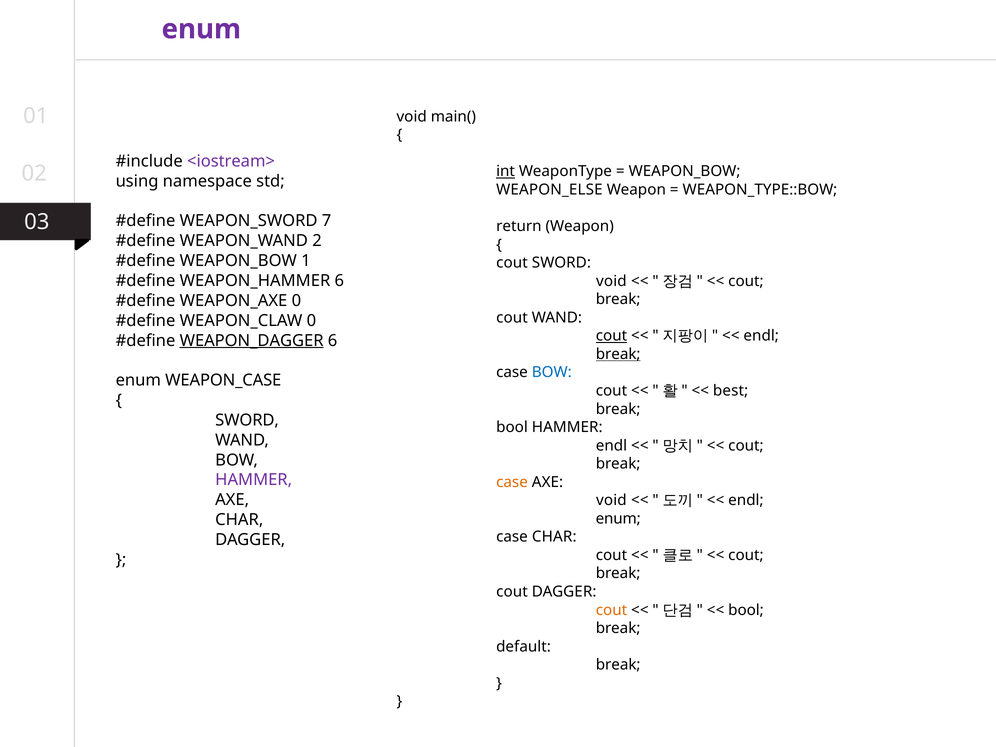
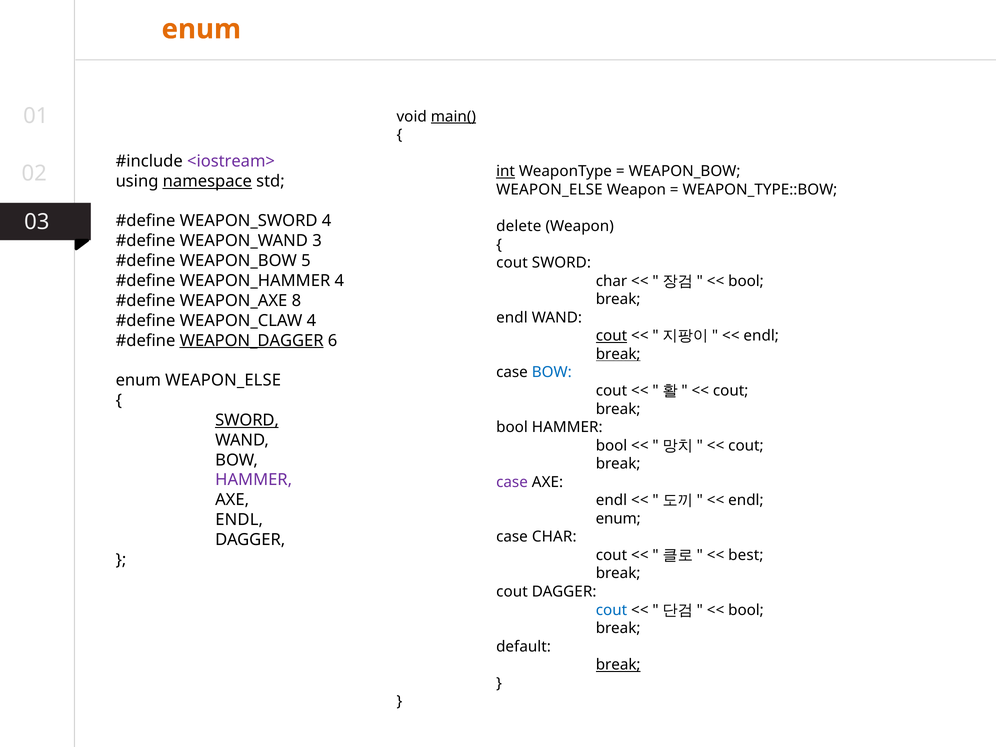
enum colour: purple -> orange (201, 29)
main( underline: none -> present (453, 117)
namespace underline: none -> present (207, 181)
WEAPON_SWORD 7: 7 -> 4 (327, 221)
return: return -> delete (519, 226)
2: 2 -> 3 (317, 241)
1: 1 -> 5 (306, 261)
WEAPON_HAMMER 6: 6 -> 4 (339, 281)
void: void -> char (611, 281)
cout: cout -> bool (746, 281)
WEAPON_AXE 0: 0 -> 8 (296, 301)
cout: cout -> endl (512, 318)
WEAPON_CLAW 0: 0 -> 4 (311, 321)
enum WEAPON_CASE: WEAPON_CASE -> WEAPON_ELSE (223, 380)
best: best -> cout (731, 391)
SWORD underline: none -> present (247, 420)
endl: endl -> bool (612, 446)
case colour: orange -> purple (512, 482)
void: void -> endl (611, 500)
CHAR: CHAR -> ENDL (239, 520)
cout: cout -> best (746, 555)
cout colour: orange -> blue (611, 610)
break underline: none -> present (618, 665)
